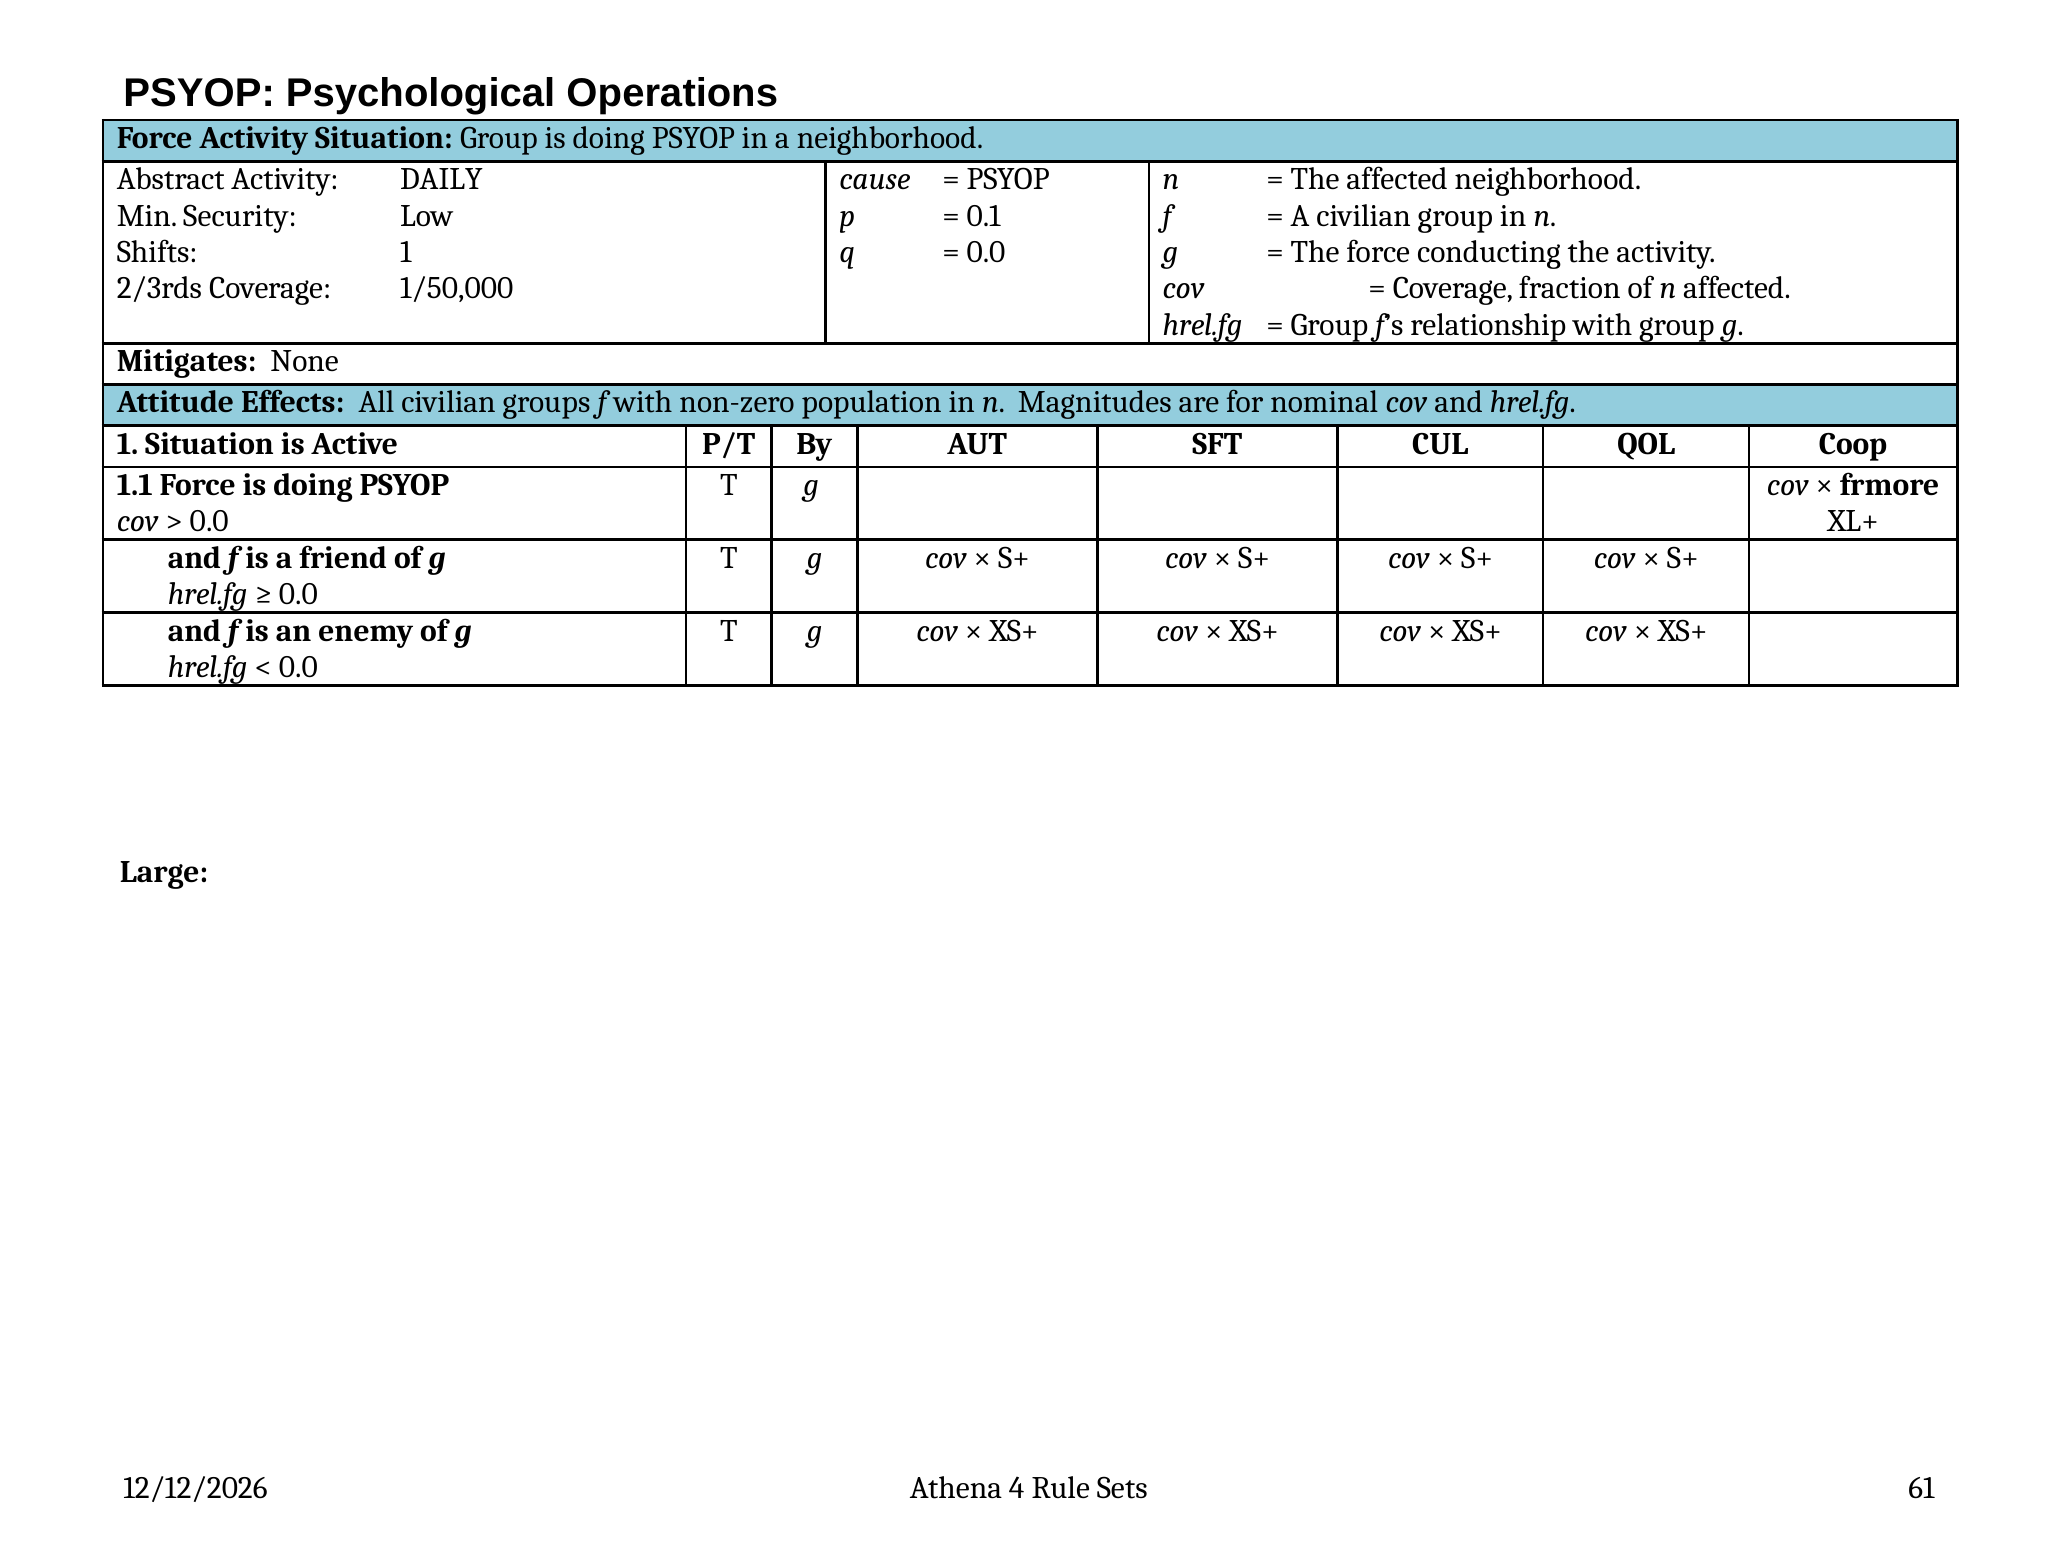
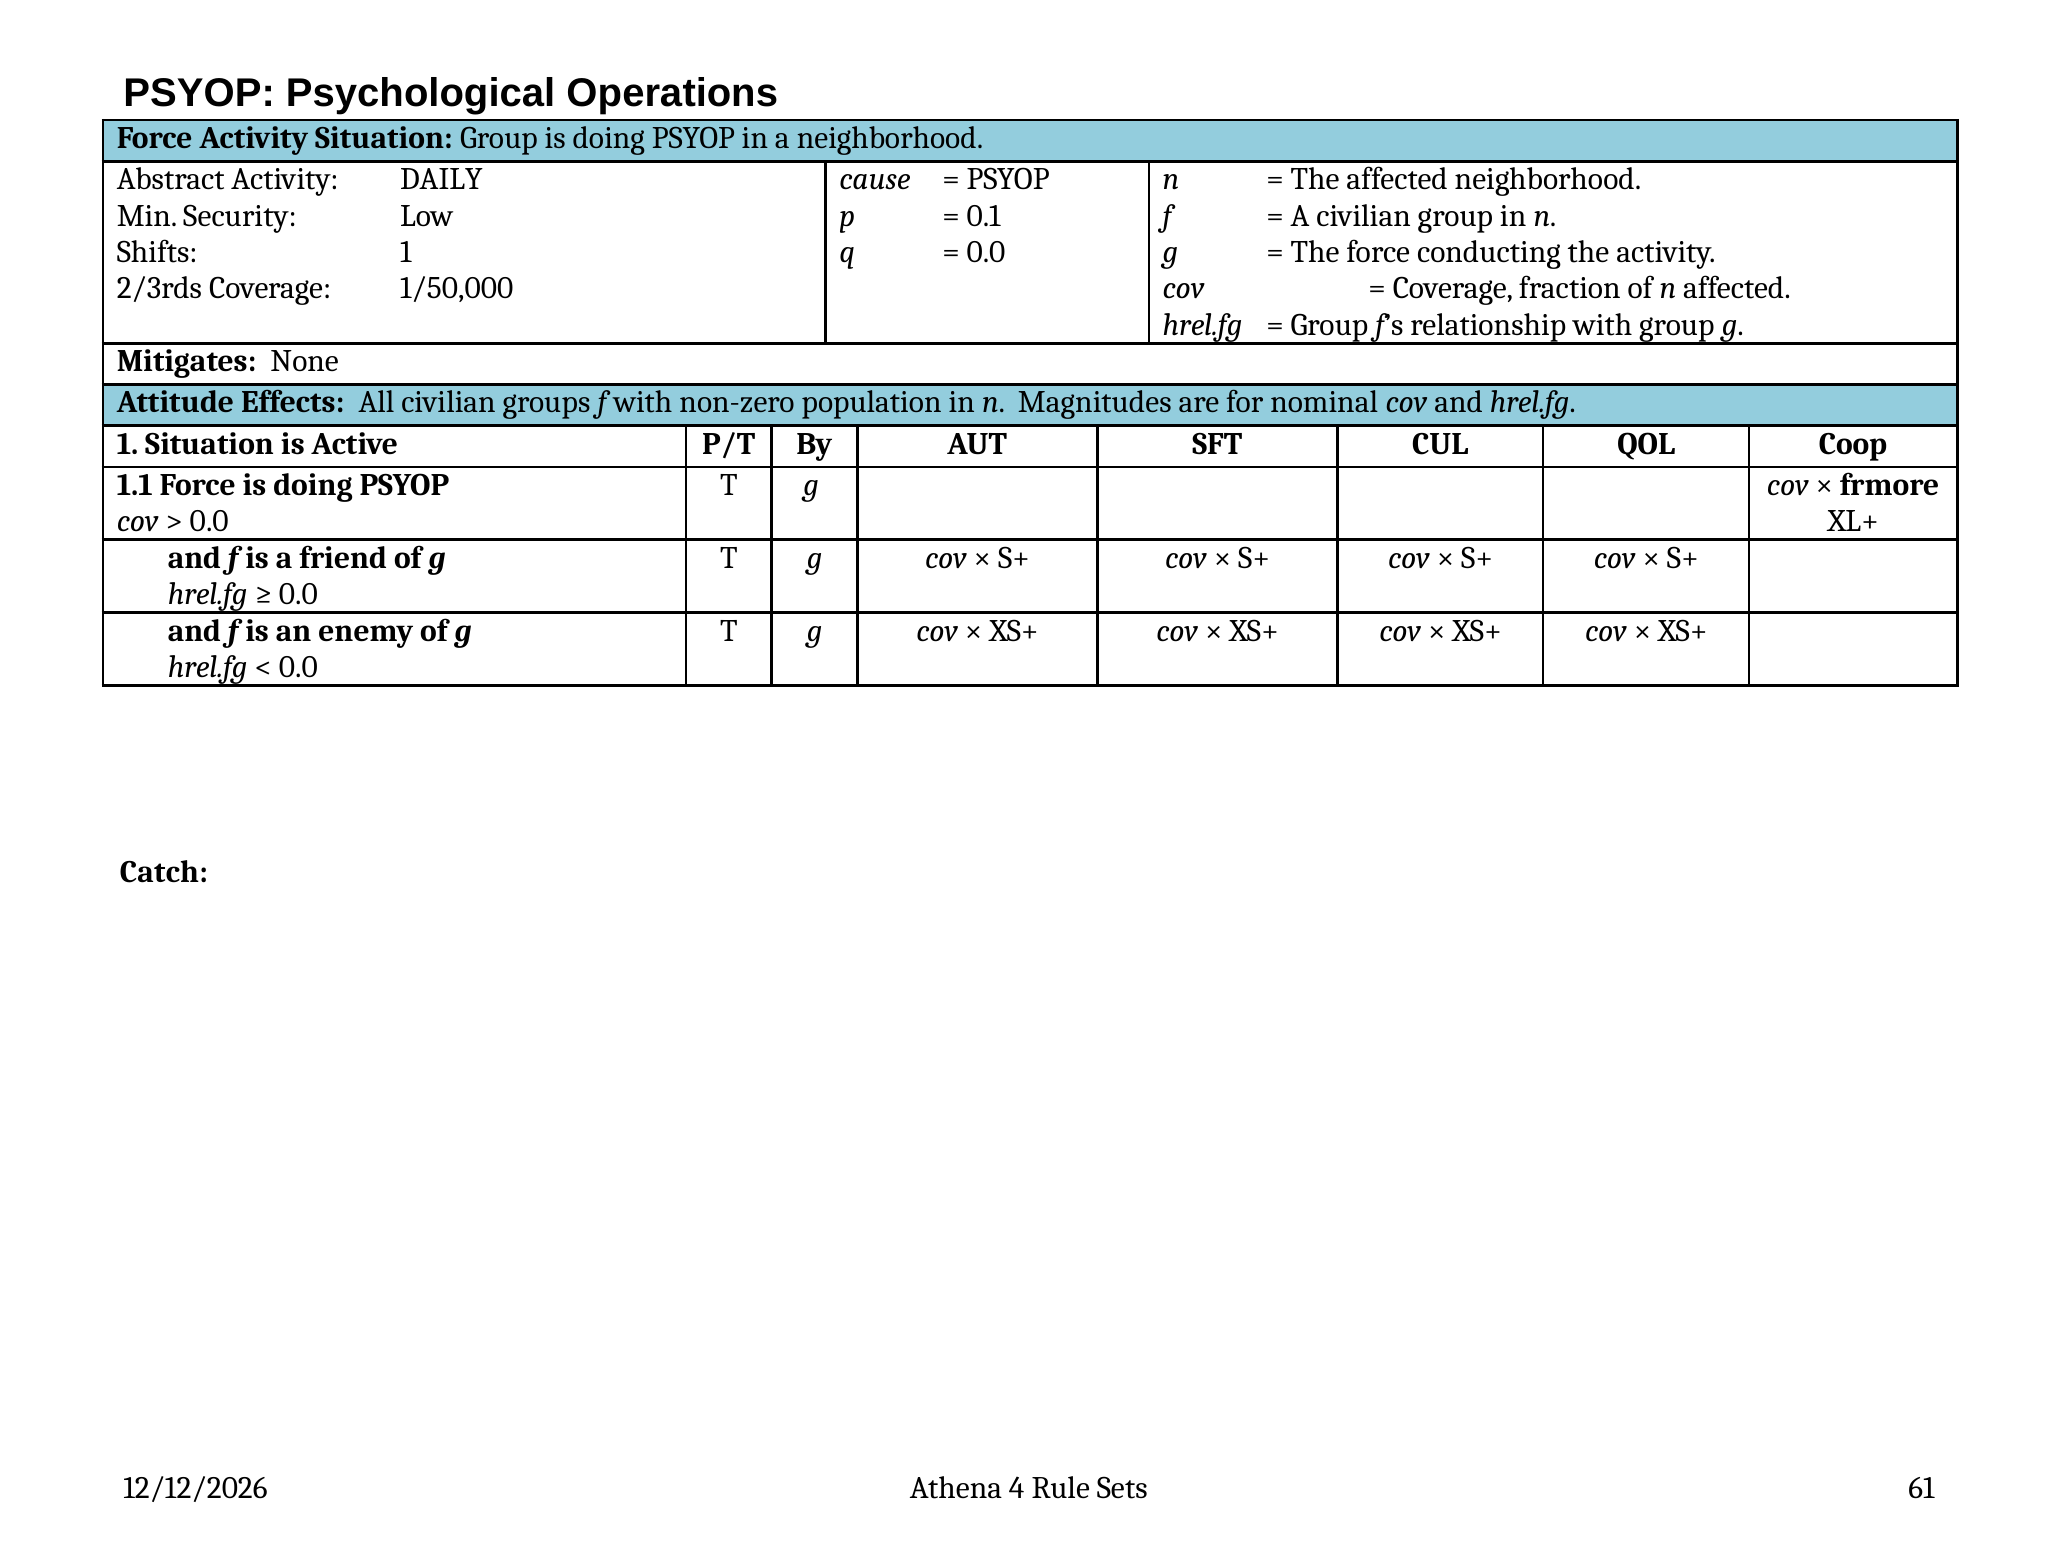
Large: Large -> Catch (164, 871)
